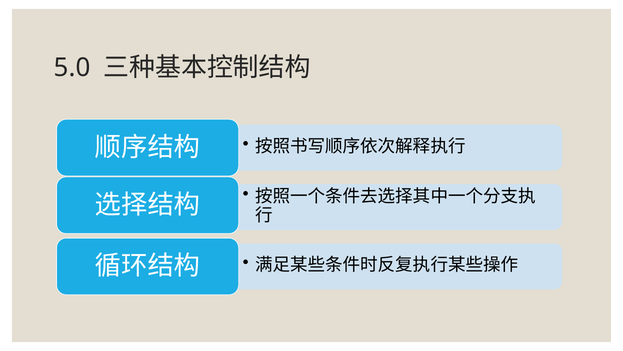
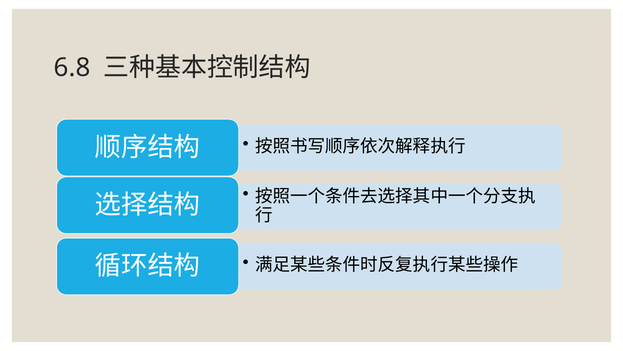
5.0: 5.0 -> 6.8 (72, 68)
